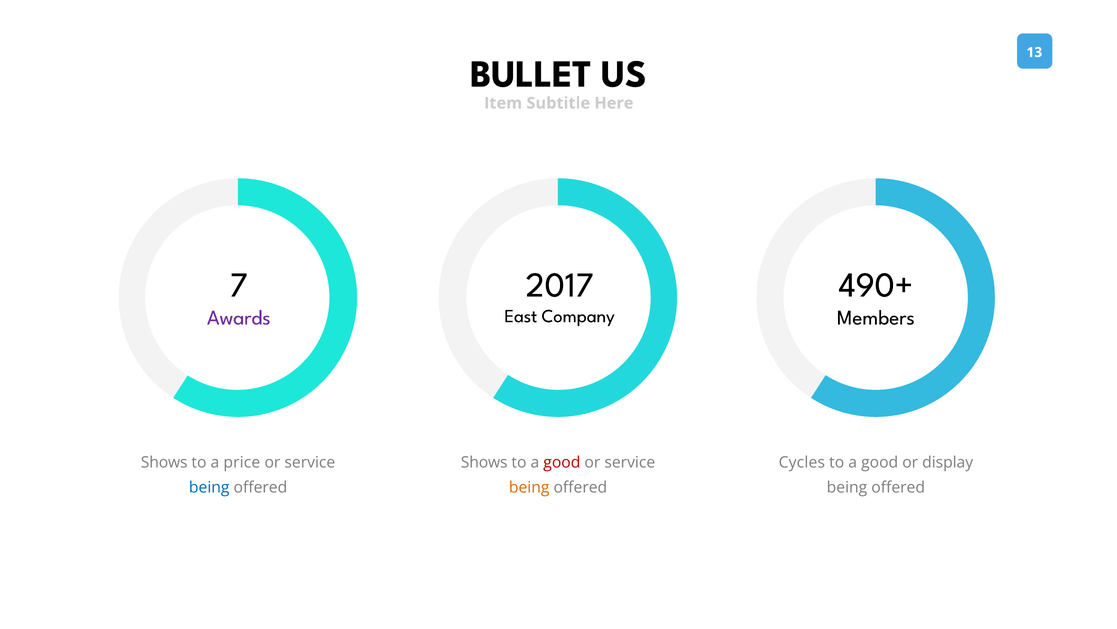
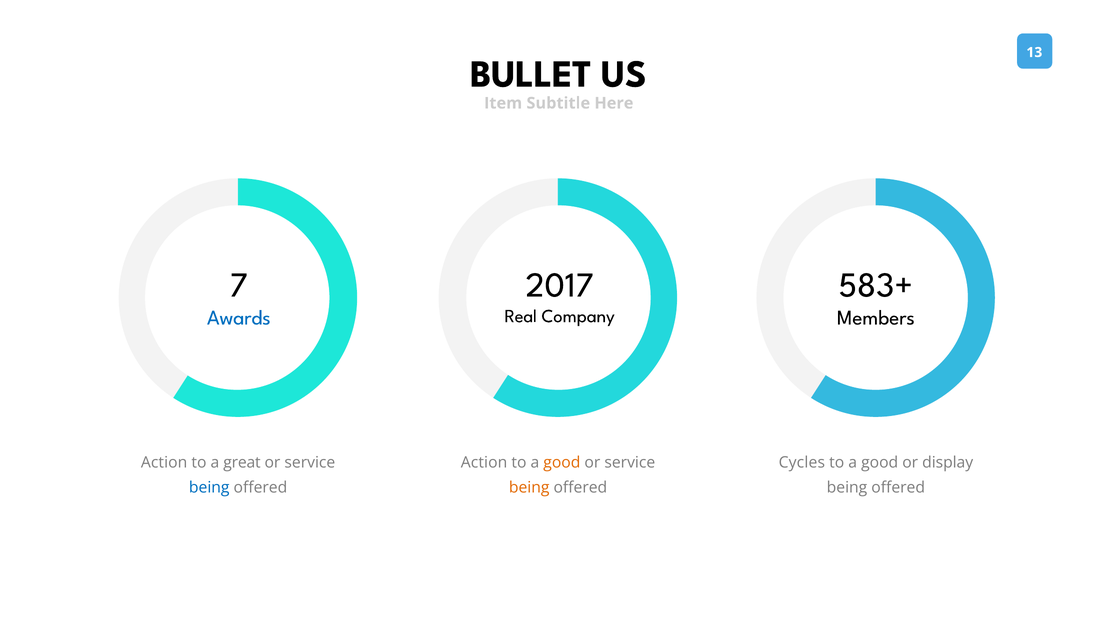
490+: 490+ -> 583+ (876, 285)
East: East -> Real (521, 316)
Awards colour: purple -> blue (239, 317)
Shows: Shows -> Action (164, 462)
price: price -> great (242, 462)
Shows: Shows -> Action (484, 462)
good colour: red -> orange (562, 462)
